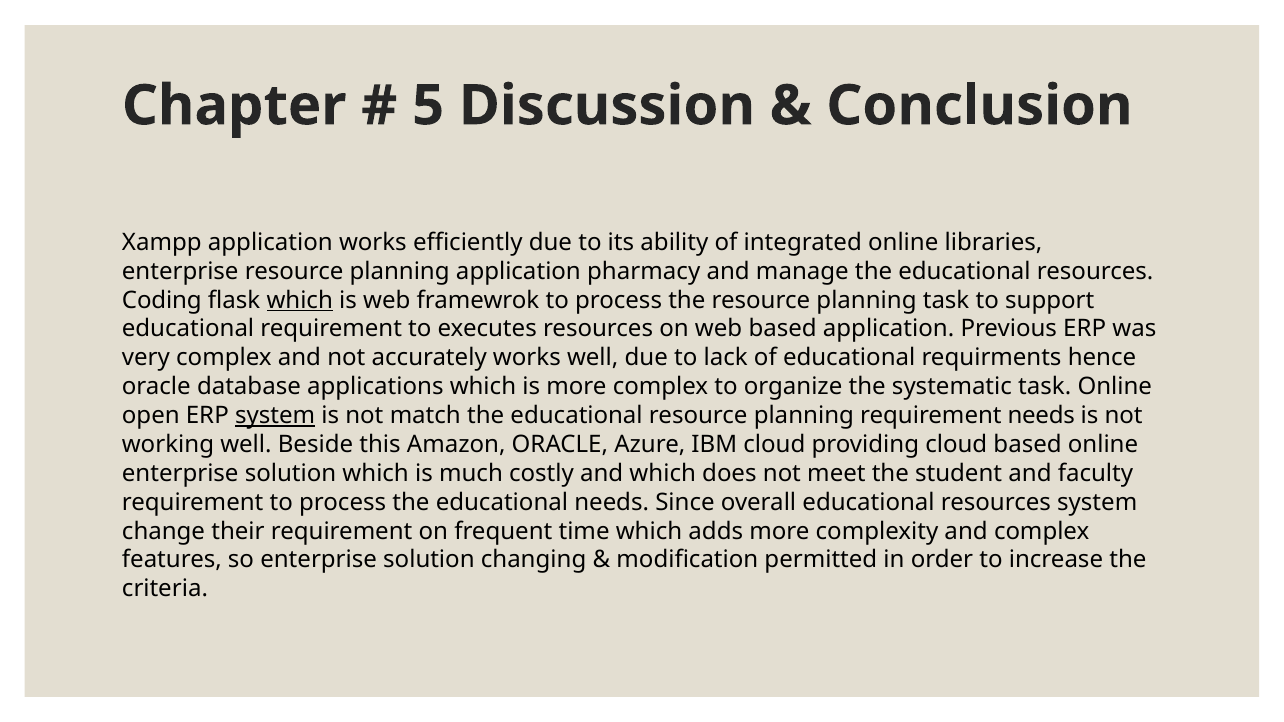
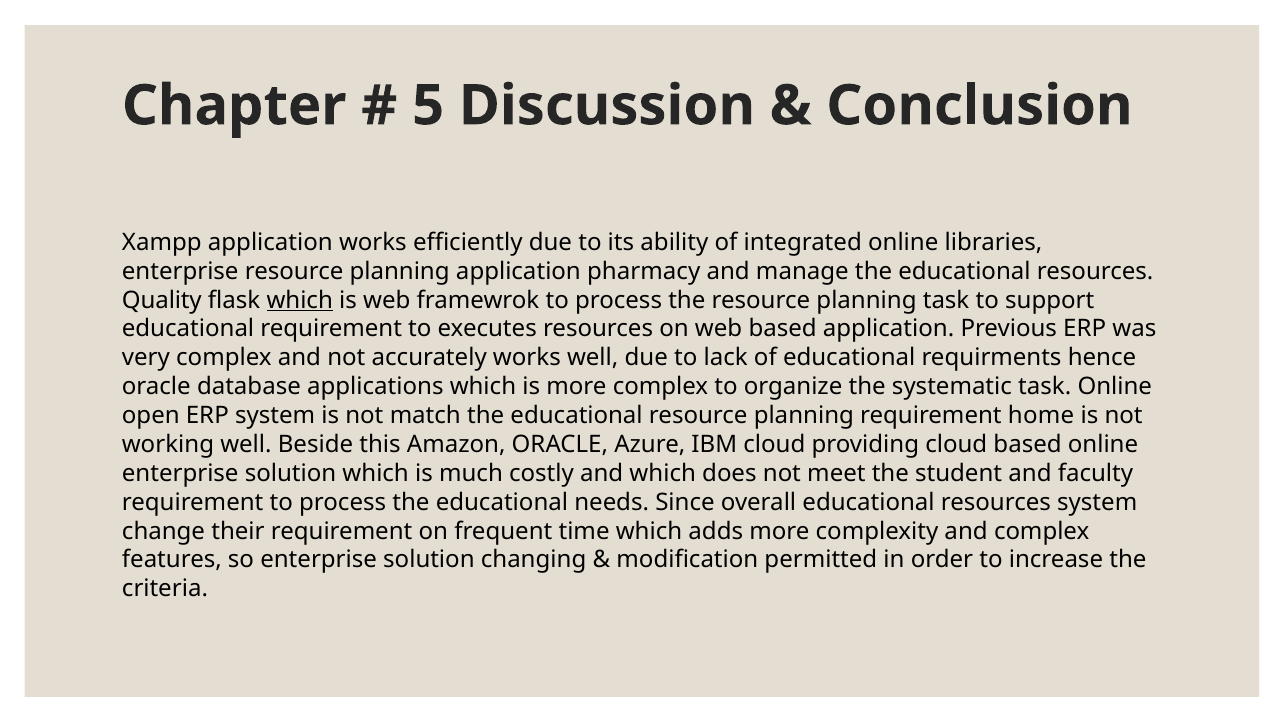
Coding: Coding -> Quality (162, 300)
system underline: present -> none (275, 416)
requirement needs: needs -> home (1041, 416)
